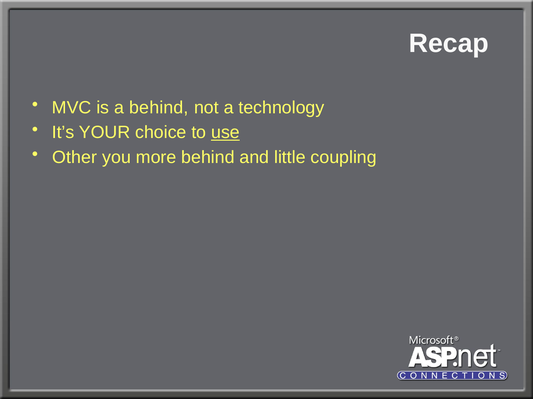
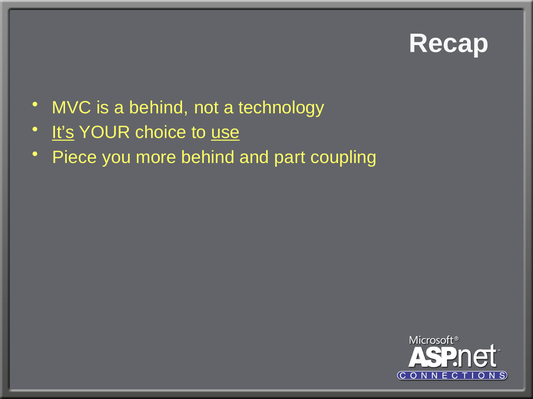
It’s underline: none -> present (63, 133)
Other: Other -> Piece (75, 158)
little: little -> part (290, 158)
